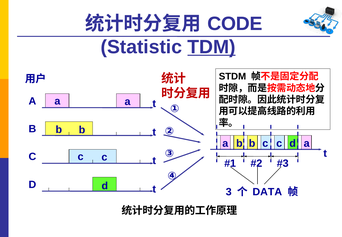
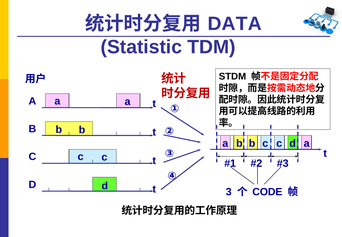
CODE: CODE -> DATA (235, 24)
TDM underline: present -> none (211, 47)
DATA: DATA -> CODE (267, 192)
